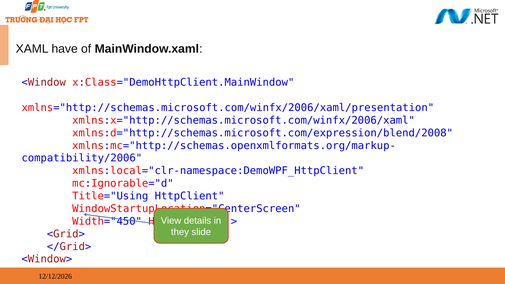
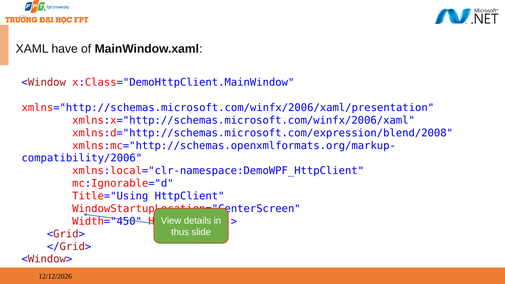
they: they -> thus (180, 232)
